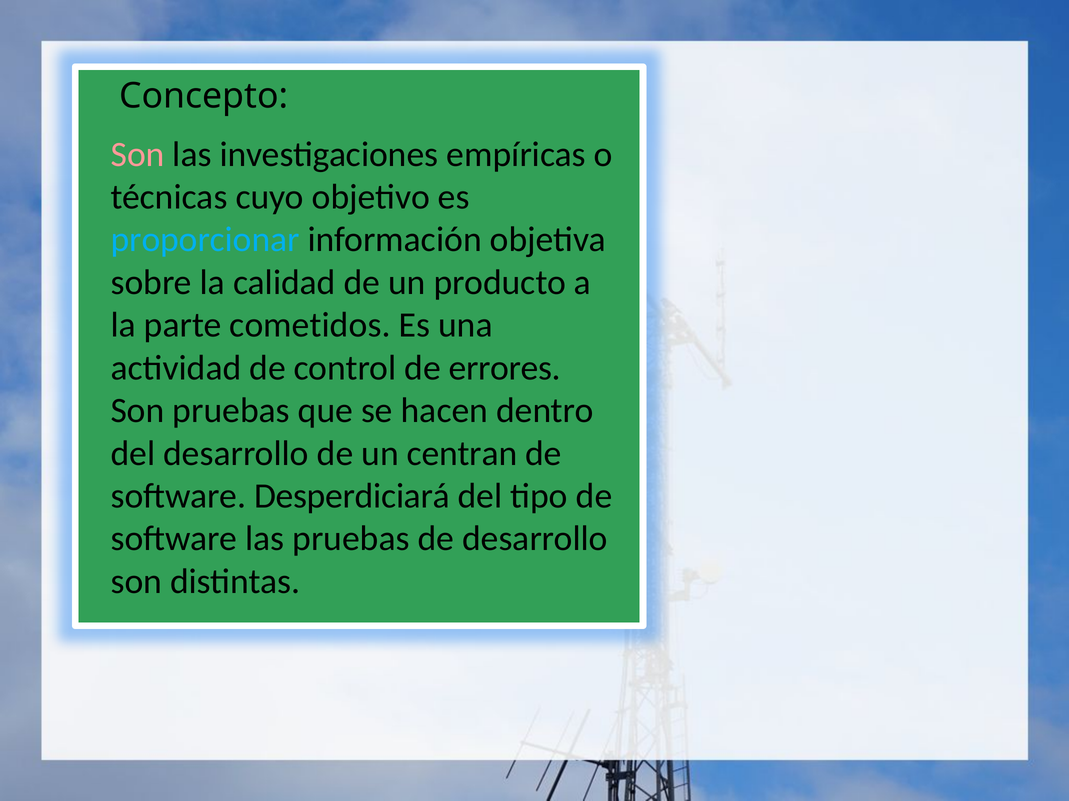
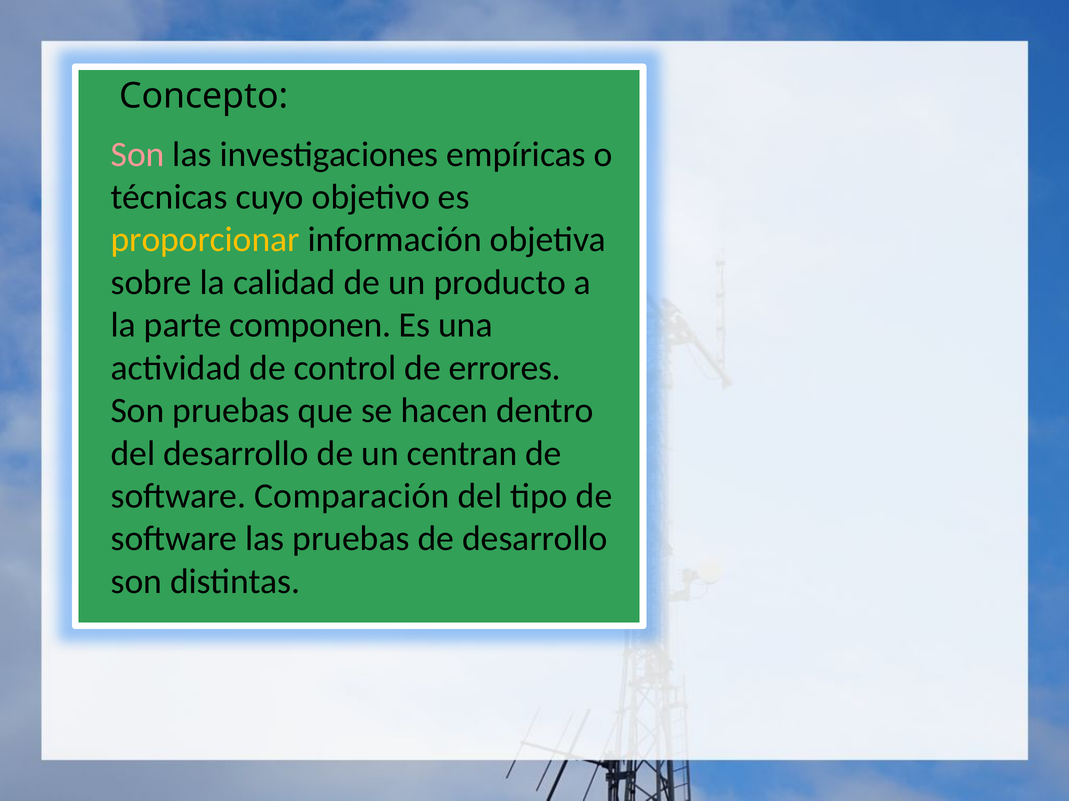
proporcionar colour: light blue -> yellow (205, 240)
cometidos: cometidos -> componen (310, 325)
Desperdiciará: Desperdiciará -> Comparación (352, 496)
